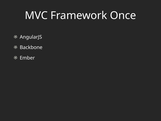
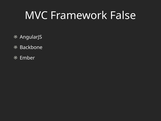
Once: Once -> False (123, 15)
